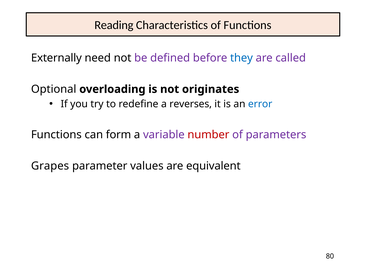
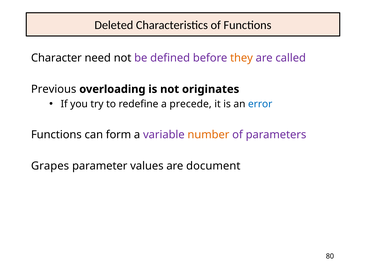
Reading: Reading -> Deleted (114, 25)
Externally: Externally -> Character (56, 58)
they colour: blue -> orange (241, 58)
Optional: Optional -> Previous (54, 89)
reverses: reverses -> precede (191, 104)
number colour: red -> orange (208, 135)
equivalent: equivalent -> document (213, 166)
